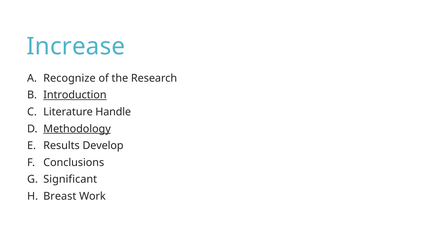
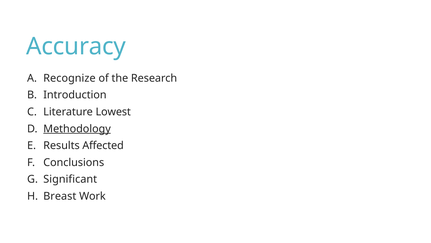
Increase: Increase -> Accuracy (76, 46)
Introduction underline: present -> none (75, 95)
Handle: Handle -> Lowest (113, 112)
Develop: Develop -> Affected (103, 145)
